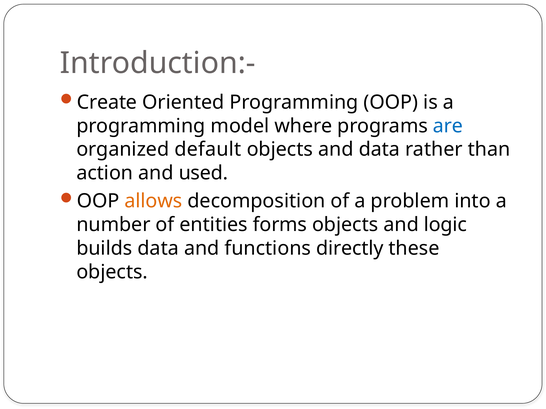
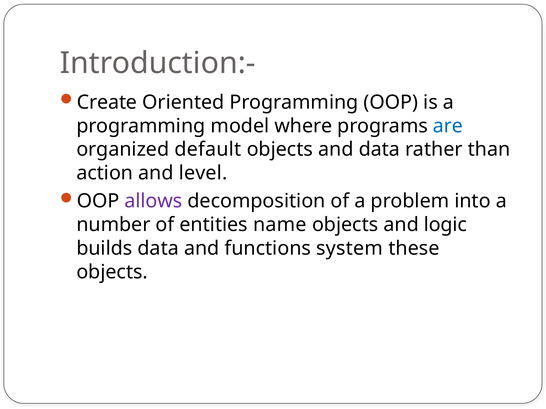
used: used -> level (203, 173)
allows colour: orange -> purple (153, 201)
forms: forms -> name (280, 225)
directly: directly -> system (350, 249)
